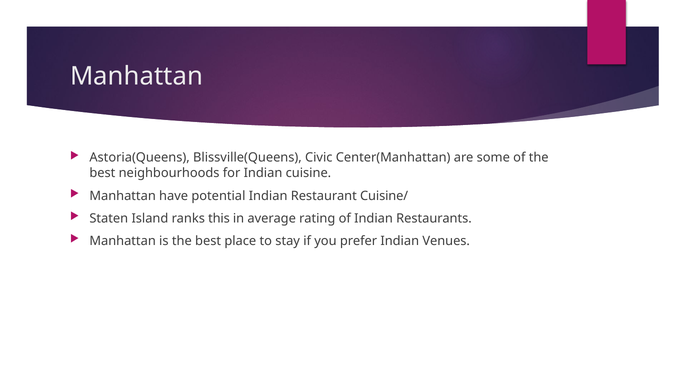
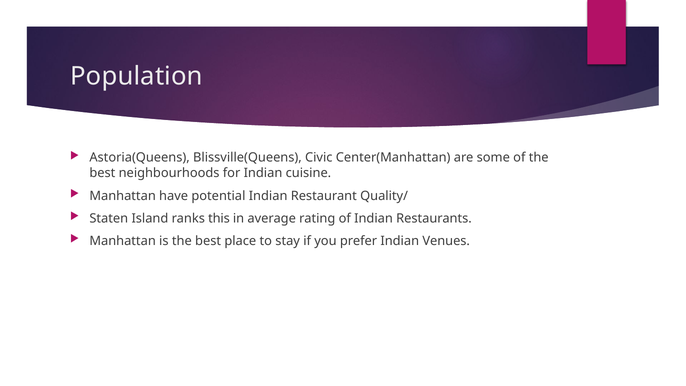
Manhattan: Manhattan -> Population (137, 76)
Cuisine/: Cuisine/ -> Quality/ (384, 196)
